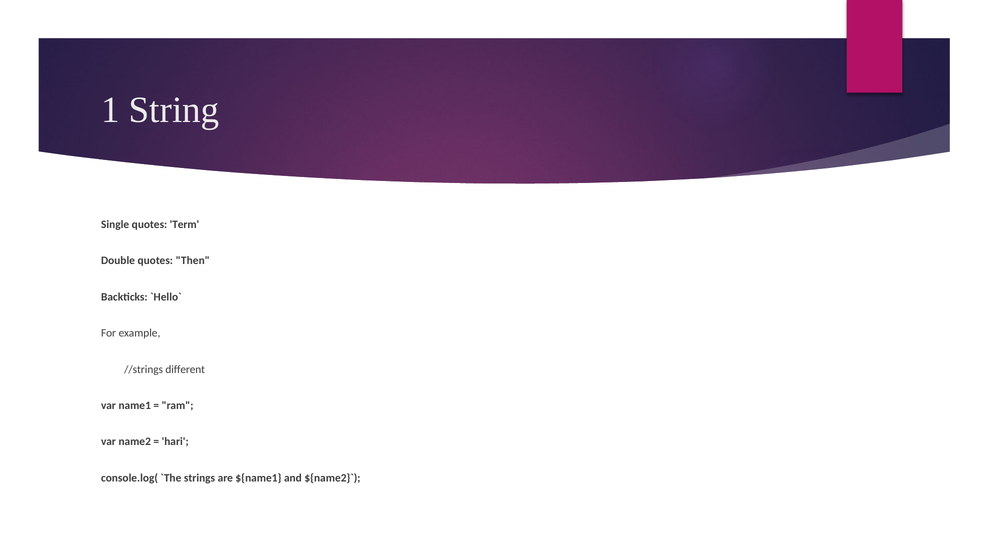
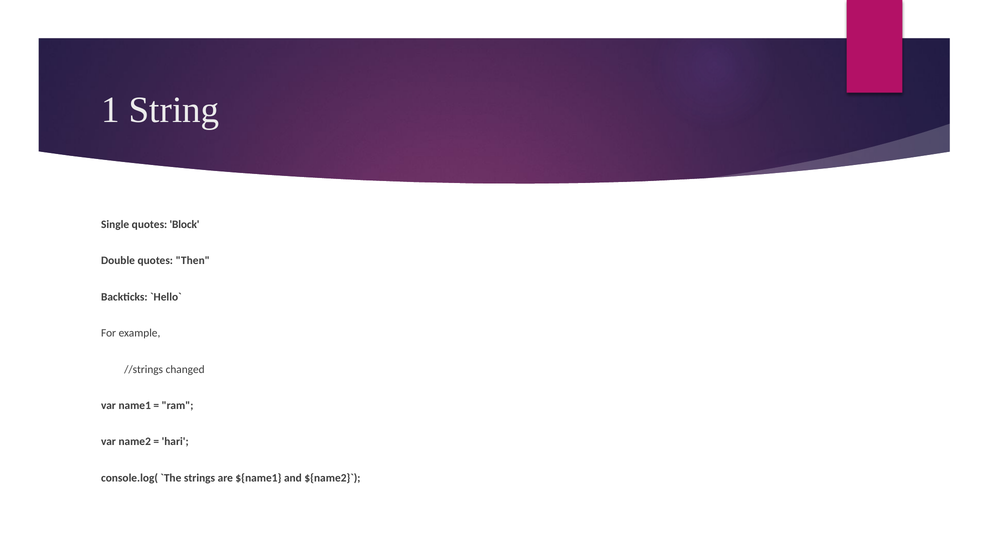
Term: Term -> Block (185, 225)
different: different -> changed (185, 369)
